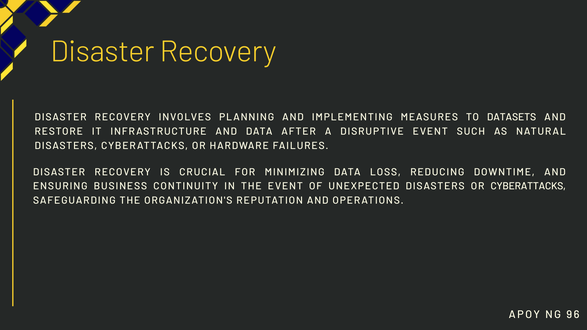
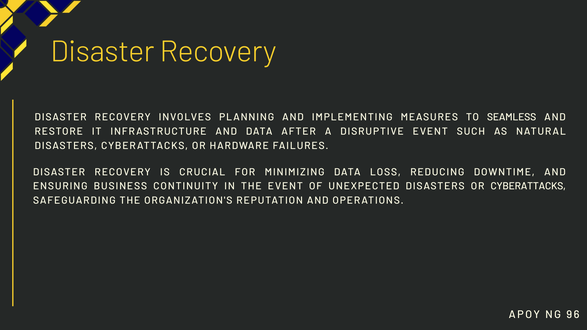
DATASETS: DATASETS -> SEAMLESS (512, 117)
